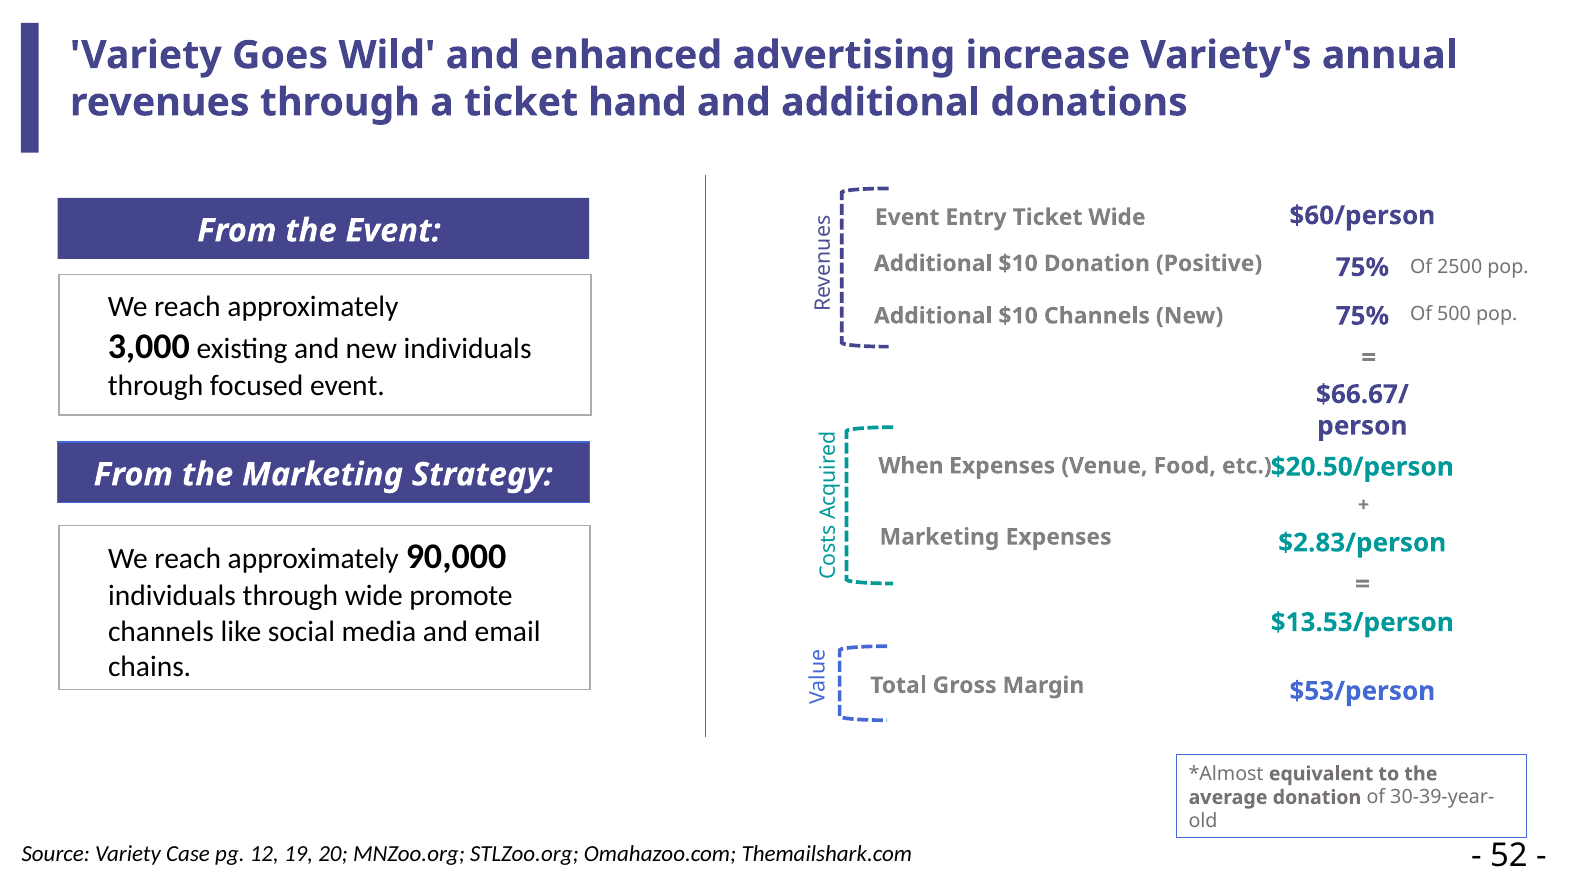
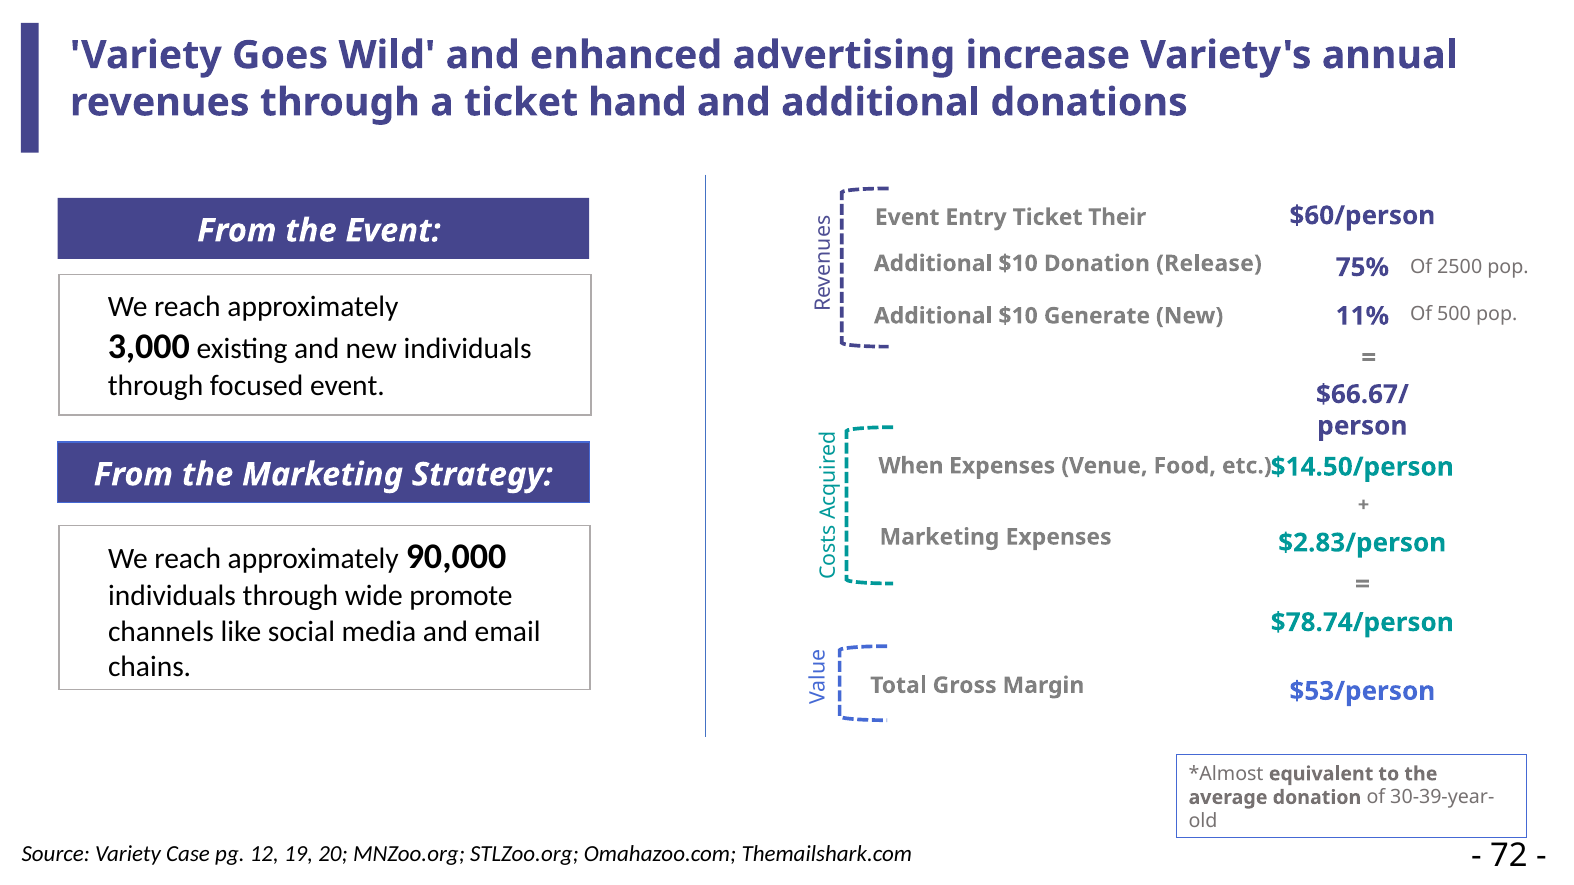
Ticket Wide: Wide -> Their (1117, 217)
Positive: Positive -> Release (1209, 264)
$10 Channels: Channels -> Generate (1097, 316)
New 75%: 75% -> 11% (1362, 316)
$20.50/person: $20.50/person -> $14.50/person (1362, 467)
$13.53/person: $13.53/person -> $78.74/person (1362, 623)
52: 52 -> 72 (1509, 856)
